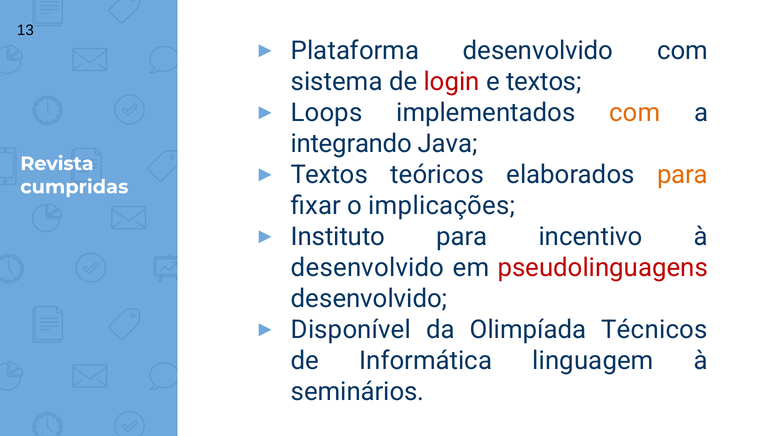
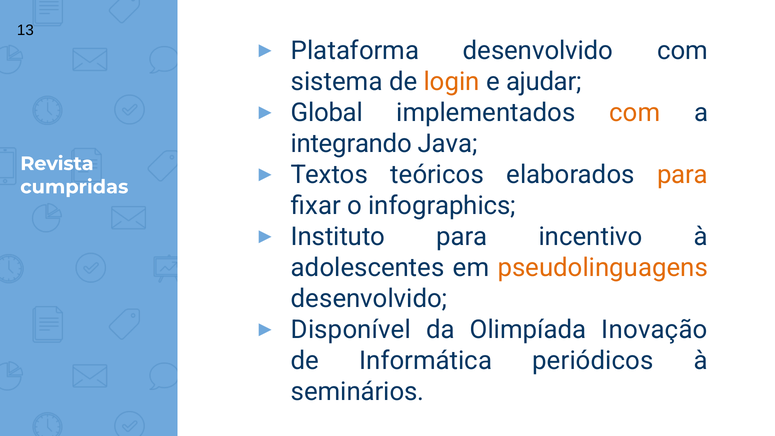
login colour: red -> orange (452, 82)
e textos: textos -> ajudar (544, 82)
Loops: Loops -> Global (327, 113)
implicações: implicações -> infographics (442, 206)
desenvolvido: desenvolvido -> adolescentes (368, 268)
pseudolinguagens colour: red -> orange (603, 268)
Técnicos: Técnicos -> Inovação (655, 330)
linguagem: linguagem -> periódicos (593, 361)
